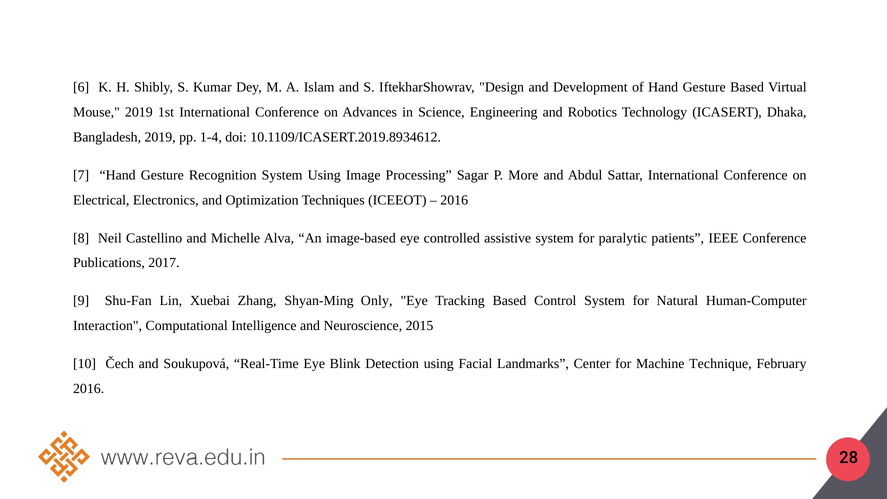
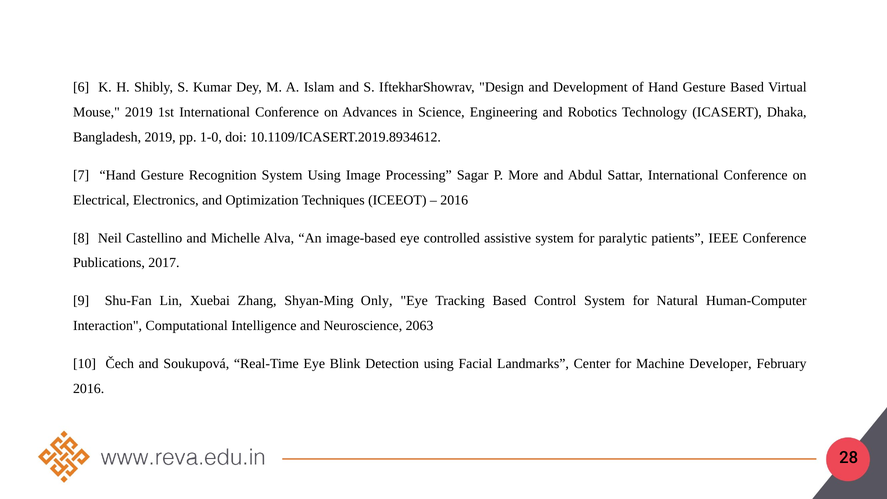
1-4: 1-4 -> 1-0 (211, 137)
2015: 2015 -> 2063 (420, 326)
Technique: Technique -> Developer (720, 364)
